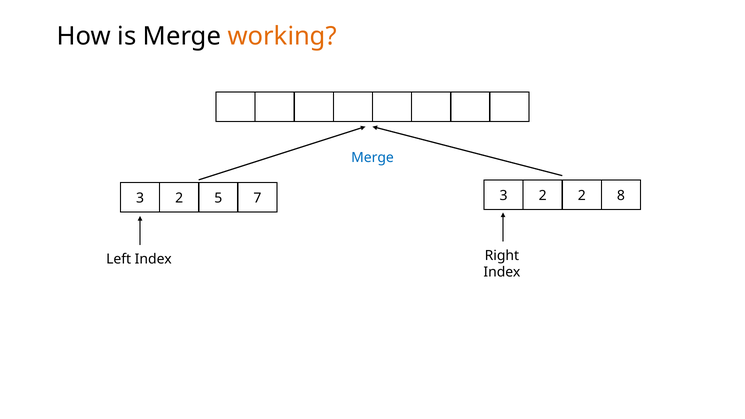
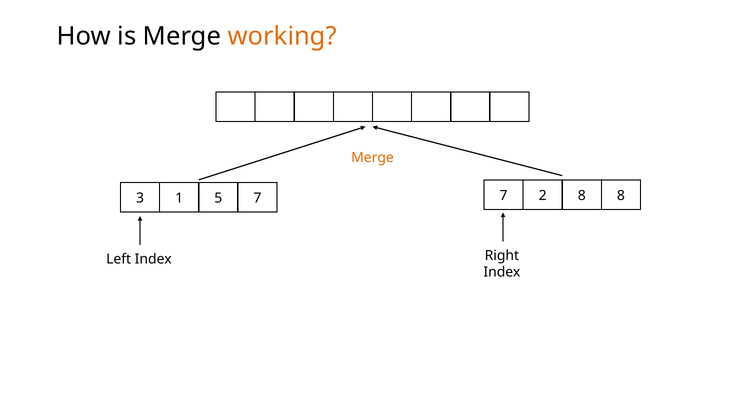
Merge colour: blue -> orange (373, 157)
2: 2 -> 1 (179, 198)
7 3: 3 -> 7 (504, 196)
2 2: 2 -> 8 (582, 196)
